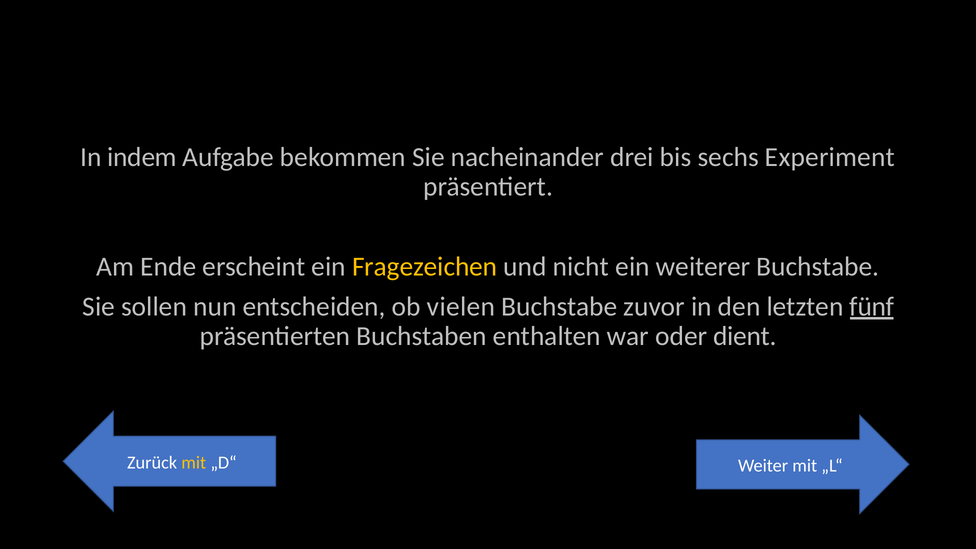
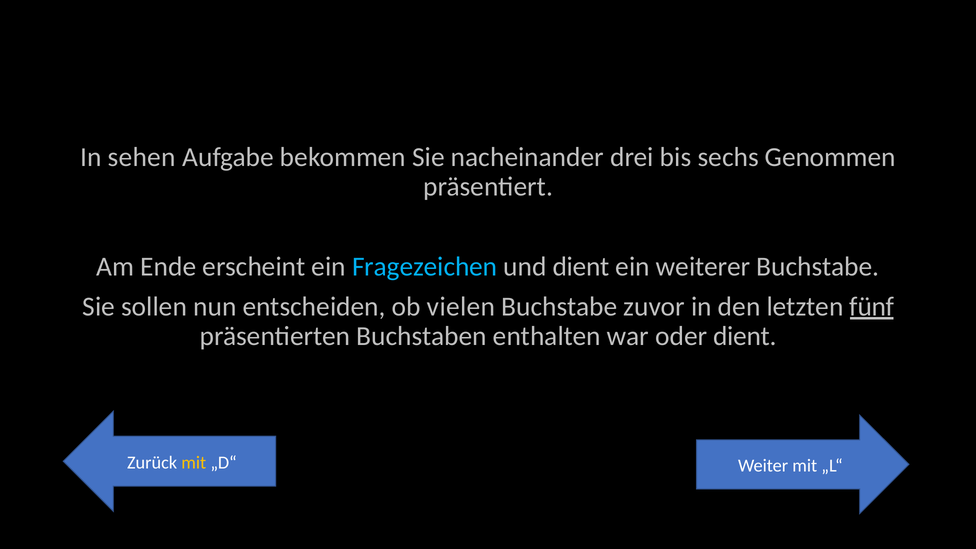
indem: indem -> sehen (142, 157)
Experiment: Experiment -> Genommen (830, 157)
Fragezeichen colour: yellow -> light blue (425, 267)
und nicht: nicht -> dient (581, 267)
